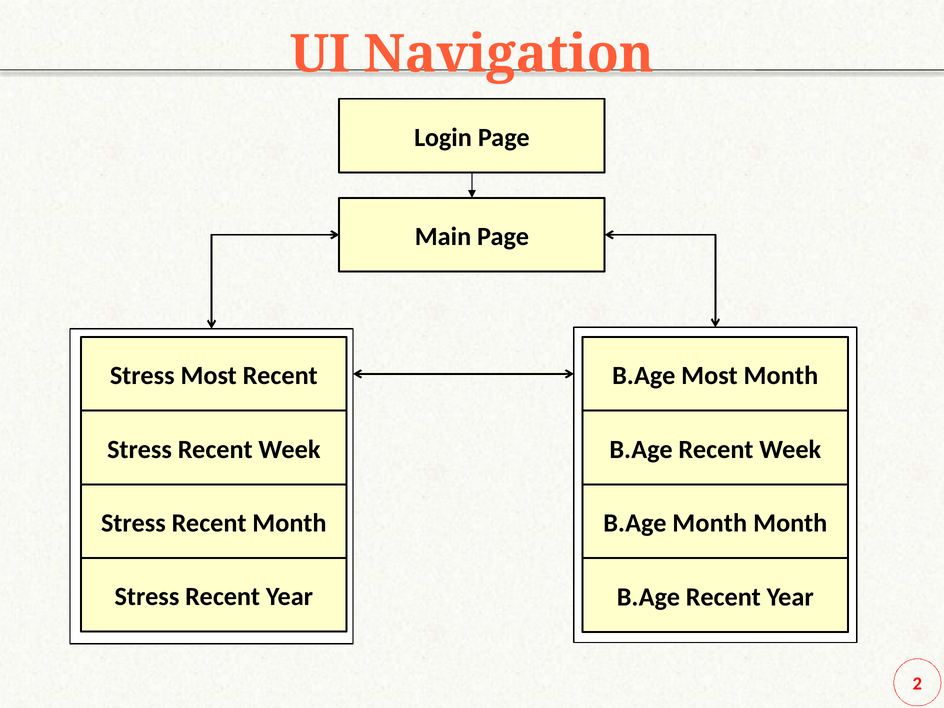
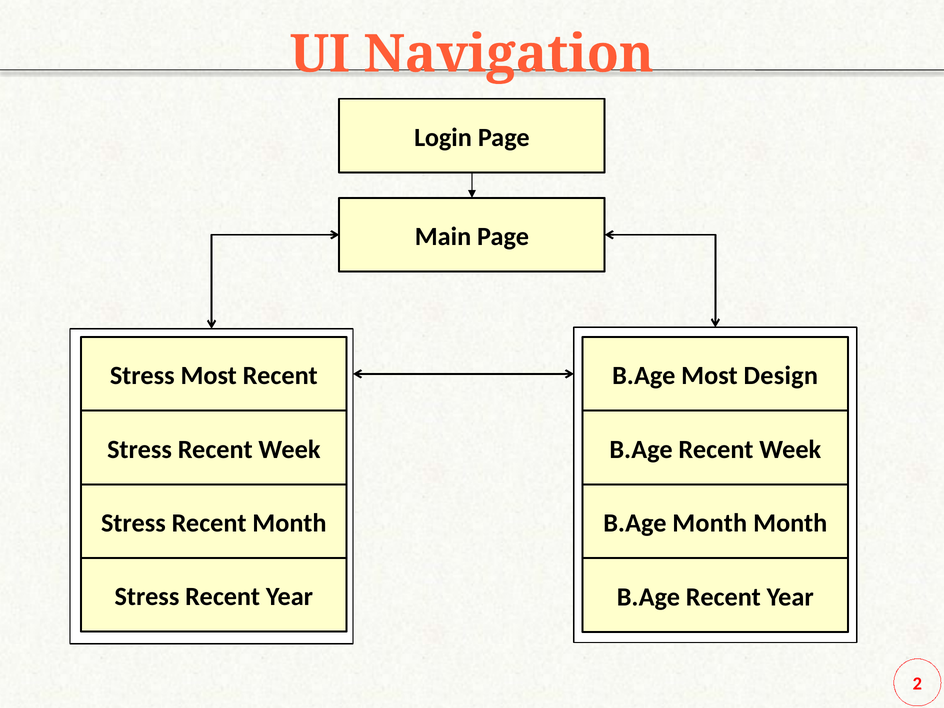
Most Month: Month -> Design (781, 376)
